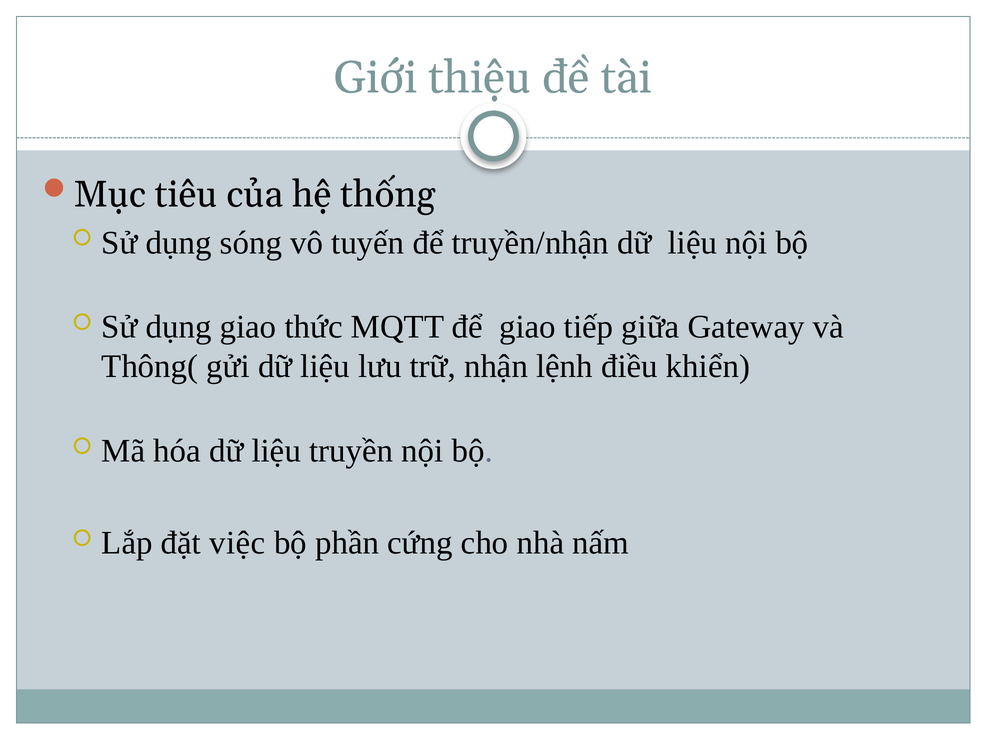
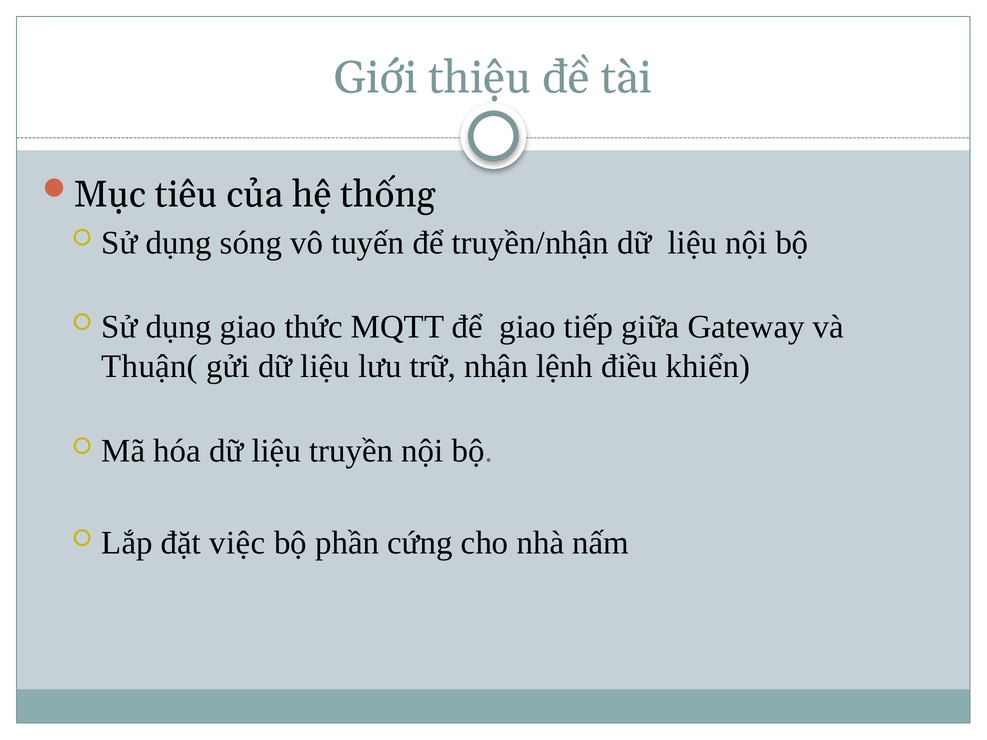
Thông(: Thông( -> Thuận( (150, 367)
